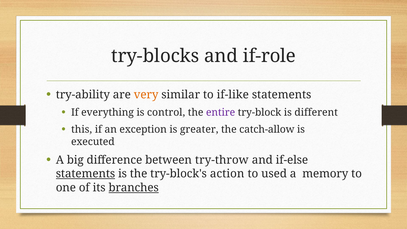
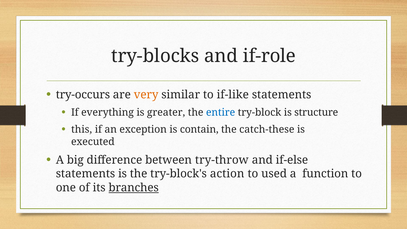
try-ability: try-ability -> try-occurs (83, 95)
control: control -> greater (166, 112)
entire colour: purple -> blue (221, 112)
different: different -> structure (316, 112)
greater: greater -> contain (199, 130)
catch-allow: catch-allow -> catch-these (267, 130)
statements underline: present -> none (85, 174)
memory: memory -> function (325, 174)
